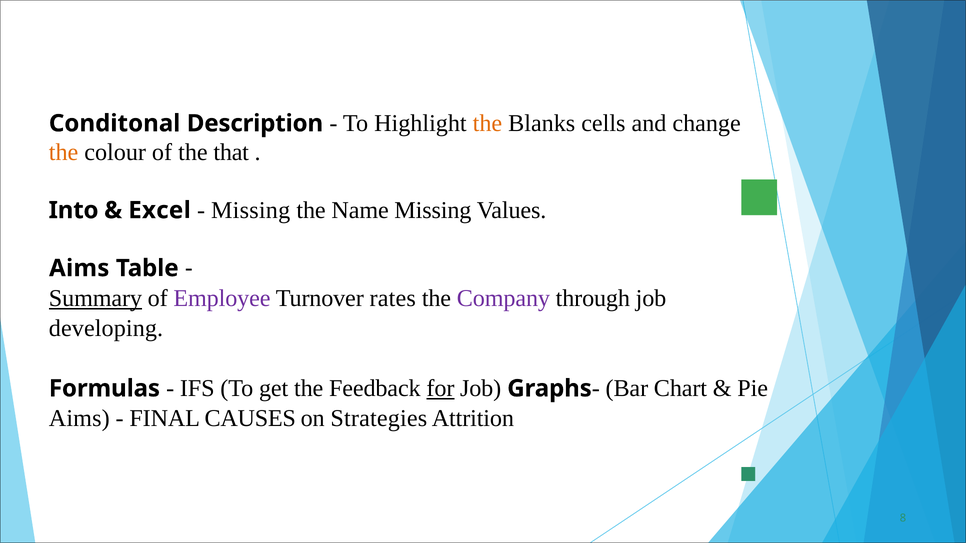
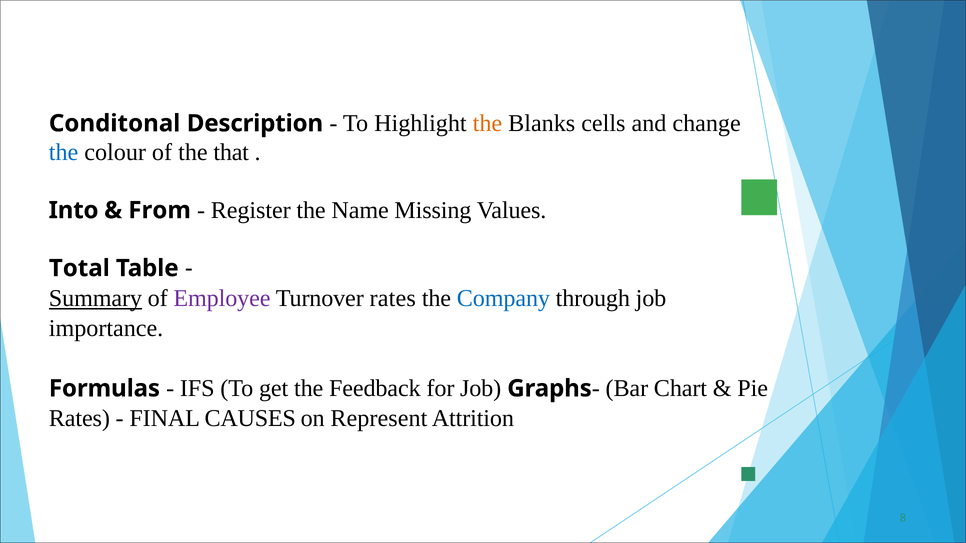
the colour: orange -> blue (64, 152)
Excel: Excel -> From (160, 210)
Missing: Missing -> Register (251, 210)
Aims: Aims -> Total (79, 268)
Company colour: purple -> blue (503, 298)
developing: developing -> importance (106, 329)
for underline: present -> none (440, 389)
Aims: Aims -> Rates (79, 419)
Strategies: Strategies -> Represent (379, 419)
